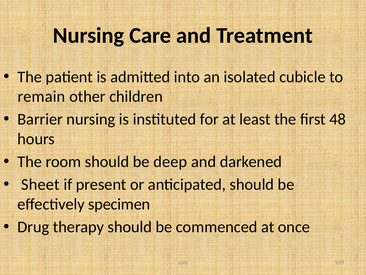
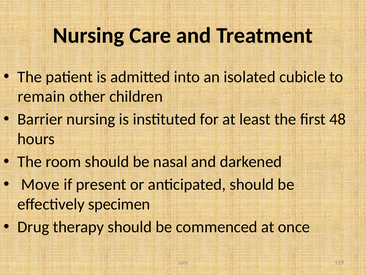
deep: deep -> nasal (170, 161)
Sheet: Sheet -> Move (40, 184)
